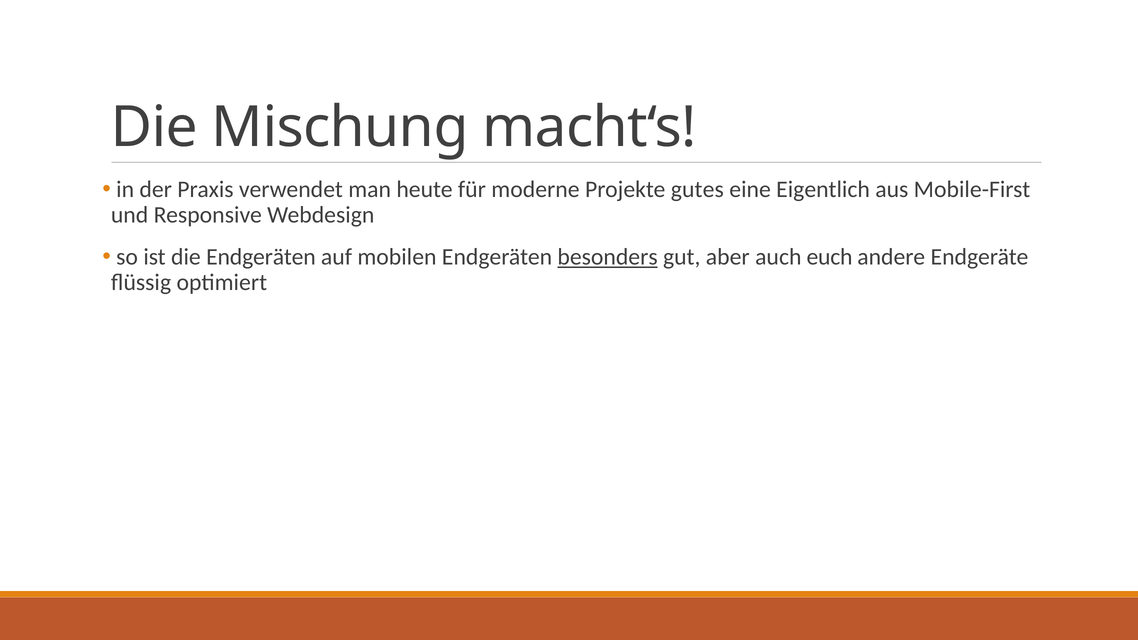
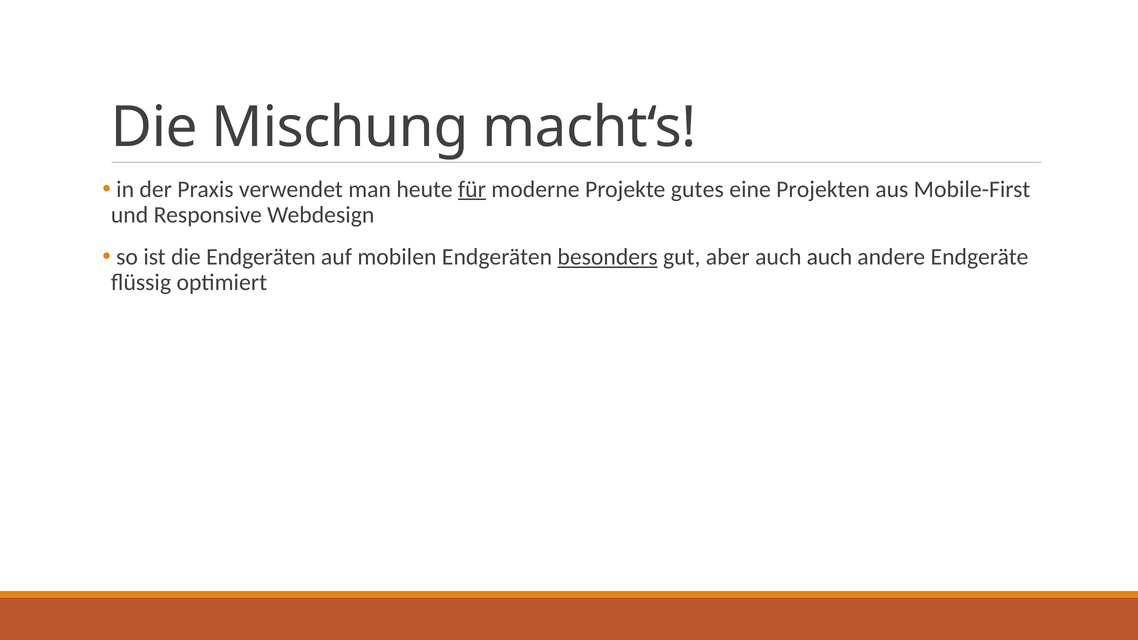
für underline: none -> present (472, 189)
Eigentlich: Eigentlich -> Projekten (823, 189)
auch euch: euch -> auch (830, 257)
